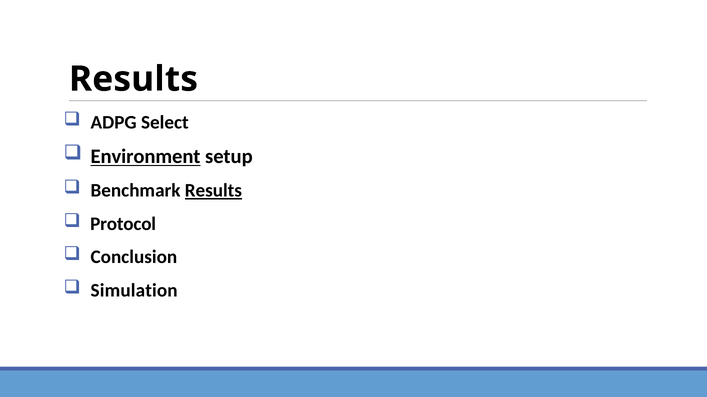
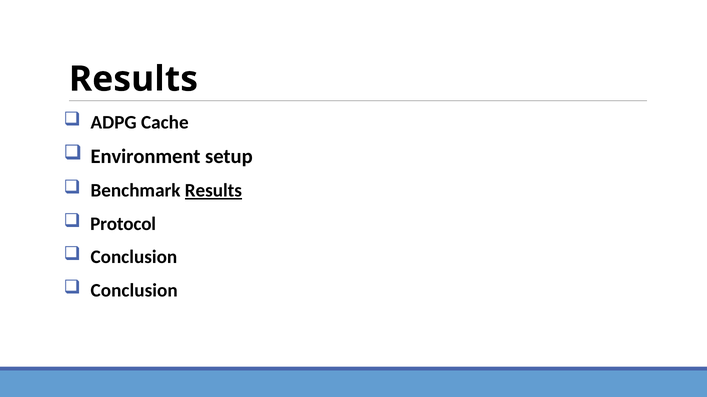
Select: Select -> Cache (165, 123)
Environment underline: present -> none (146, 157)
Simulation: Simulation -> Conclusion (134, 291)
